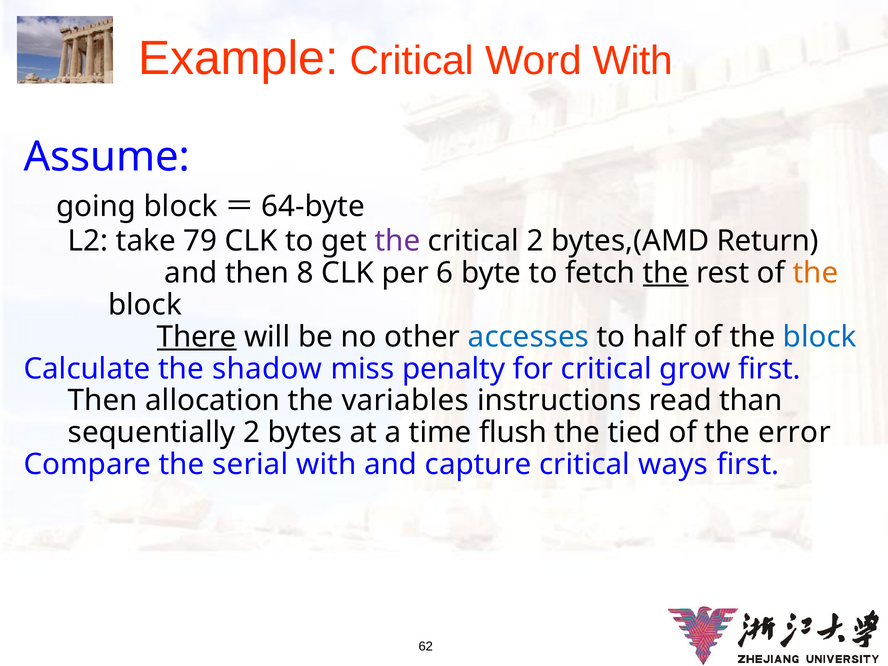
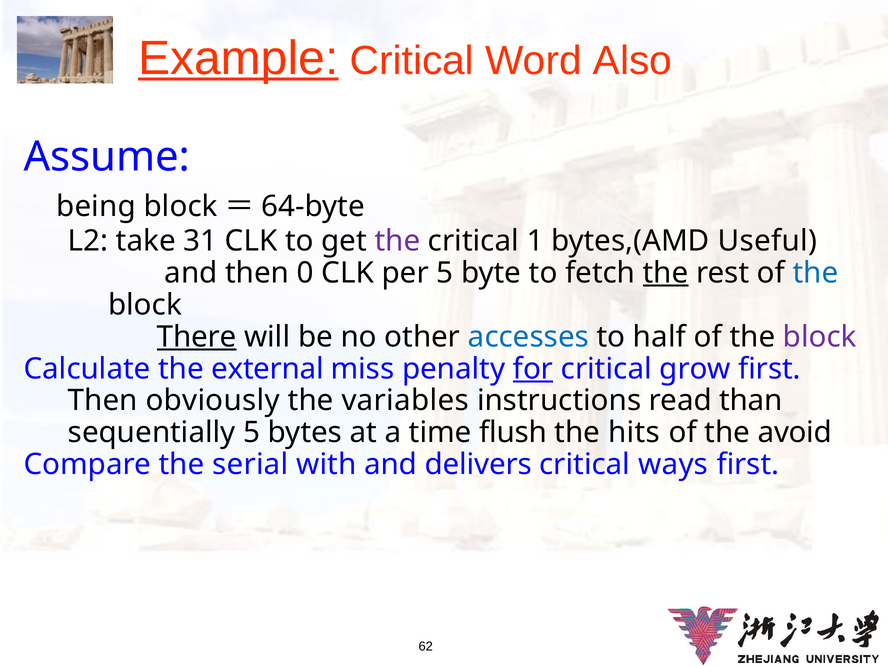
Example underline: none -> present (238, 58)
Word With: With -> Also (632, 61)
going: going -> being (96, 206)
79: 79 -> 31 (200, 241)
critical 2: 2 -> 1 (535, 241)
Return: Return -> Useful (767, 241)
8: 8 -> 0 (305, 273)
per 6: 6 -> 5 (445, 273)
the colour: orange -> blue (816, 273)
block colour: blue -> purple (820, 337)
shadow: shadow -> external (267, 369)
for underline: none -> present (533, 369)
allocation: allocation -> obviously (213, 401)
sequentially 2: 2 -> 5 (252, 433)
tied: tied -> hits (634, 433)
error: error -> avoid (795, 433)
capture: capture -> delivers (478, 465)
